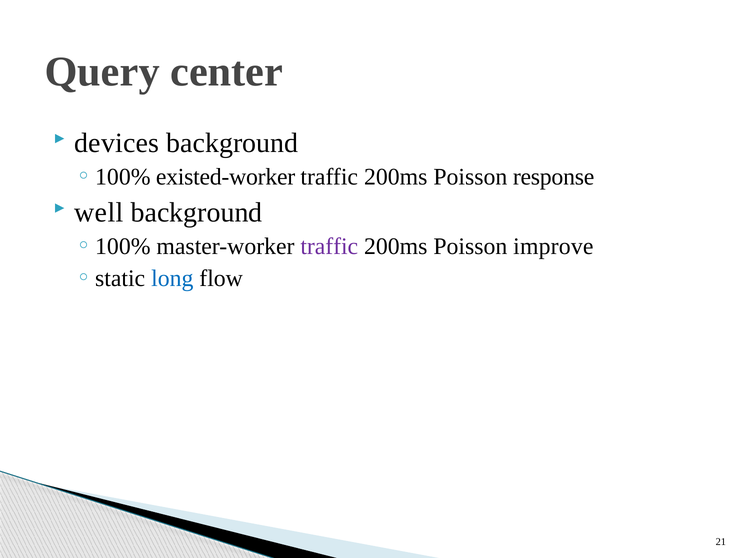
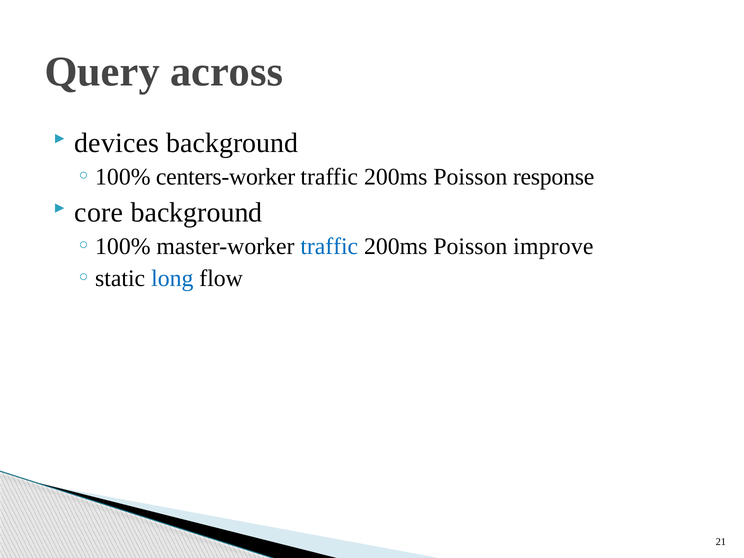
center: center -> across (227, 72)
existed-worker: existed-worker -> centers-worker (226, 177)
well: well -> core (99, 212)
traffic colour: purple -> blue (329, 246)
